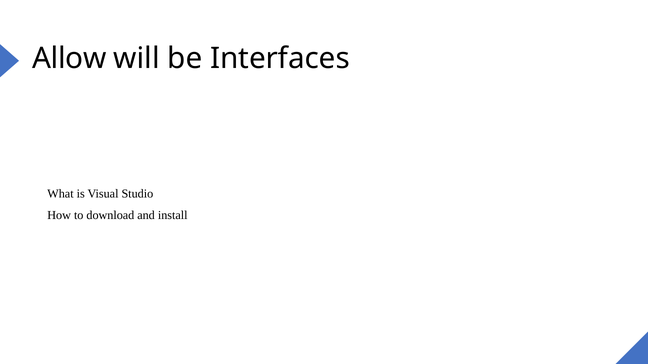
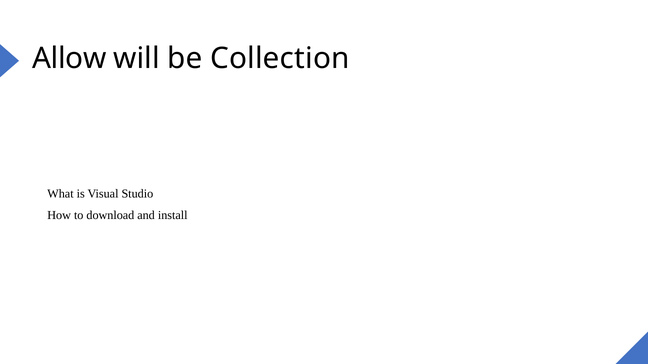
Interfaces: Interfaces -> Collection (280, 59)
